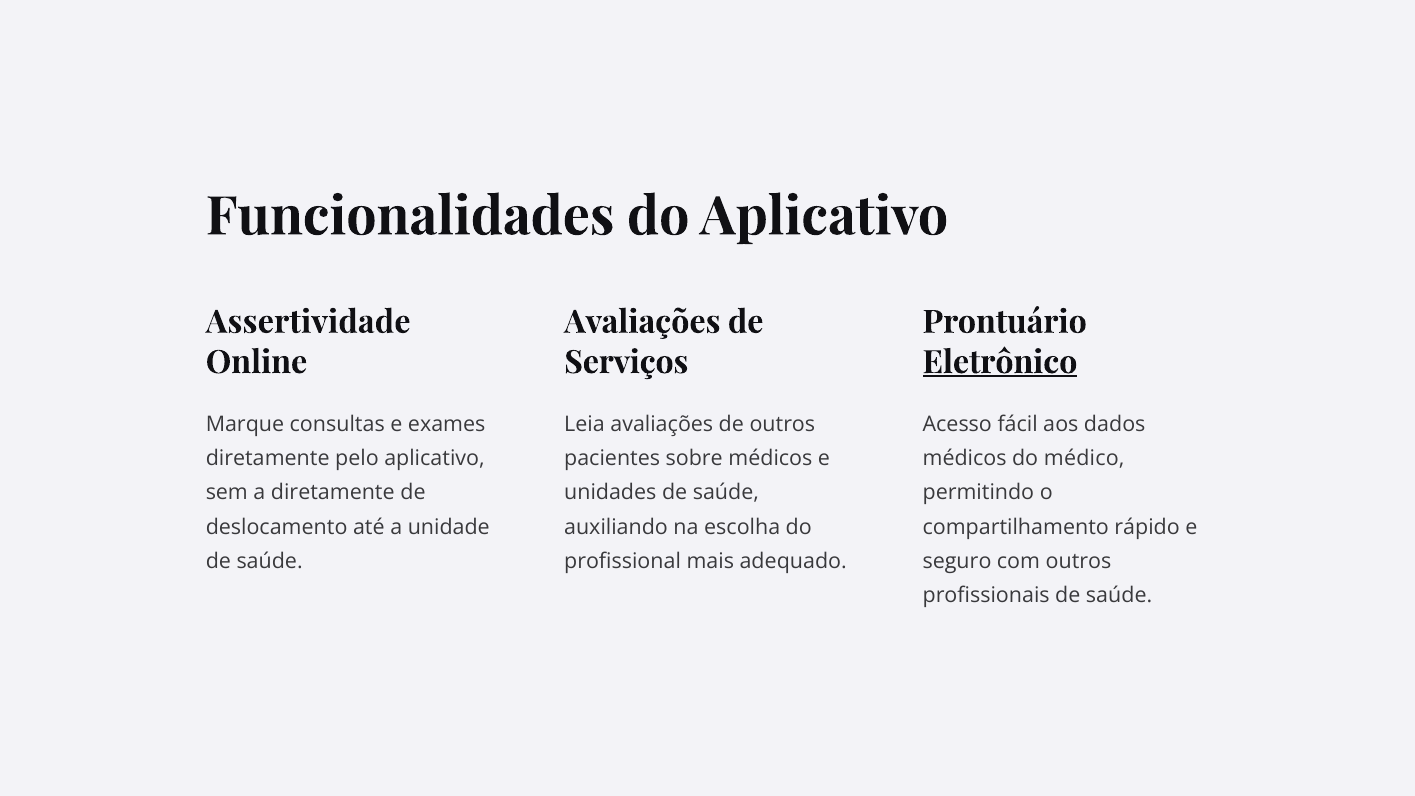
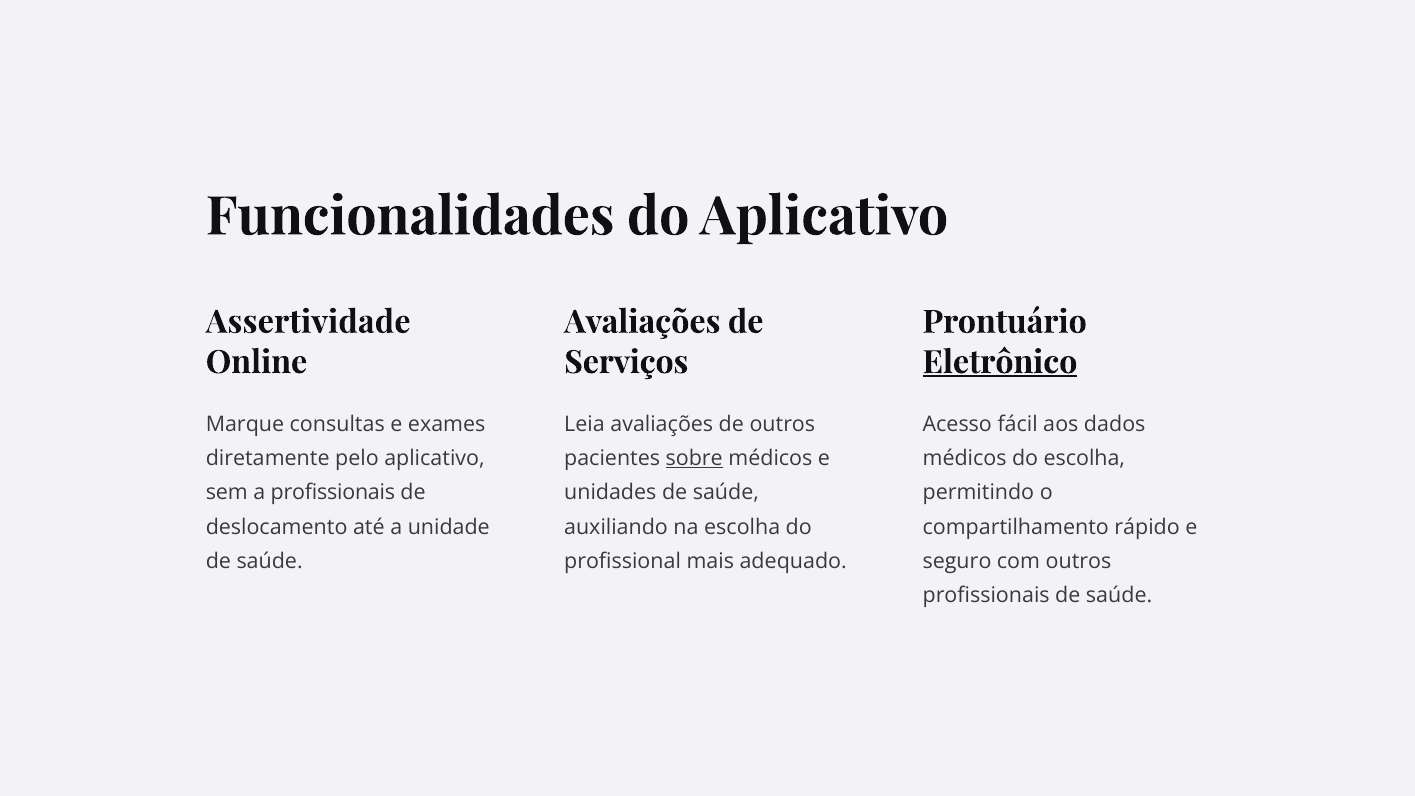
sobre underline: none -> present (694, 458)
do médico: médico -> escolha (1084, 458)
a diretamente: diretamente -> profissionais (333, 493)
